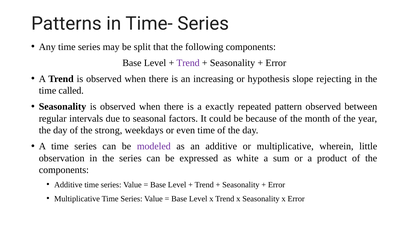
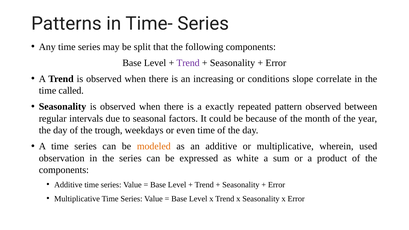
hypothesis: hypothesis -> conditions (269, 79)
rejecting: rejecting -> correlate (334, 79)
strong: strong -> trough (109, 130)
modeled colour: purple -> orange (154, 146)
little: little -> used (368, 146)
